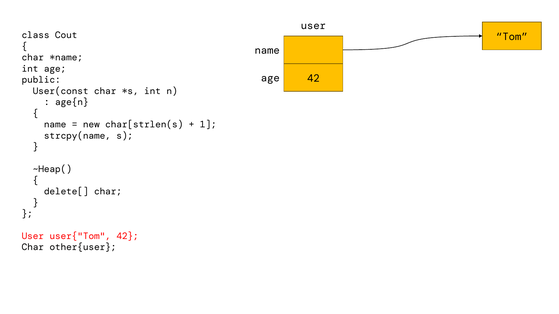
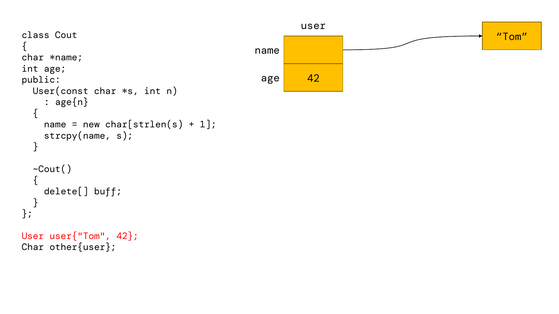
~Heap(: ~Heap( -> ~Cout( (52, 169)
delete[ char: char -> buff (108, 192)
